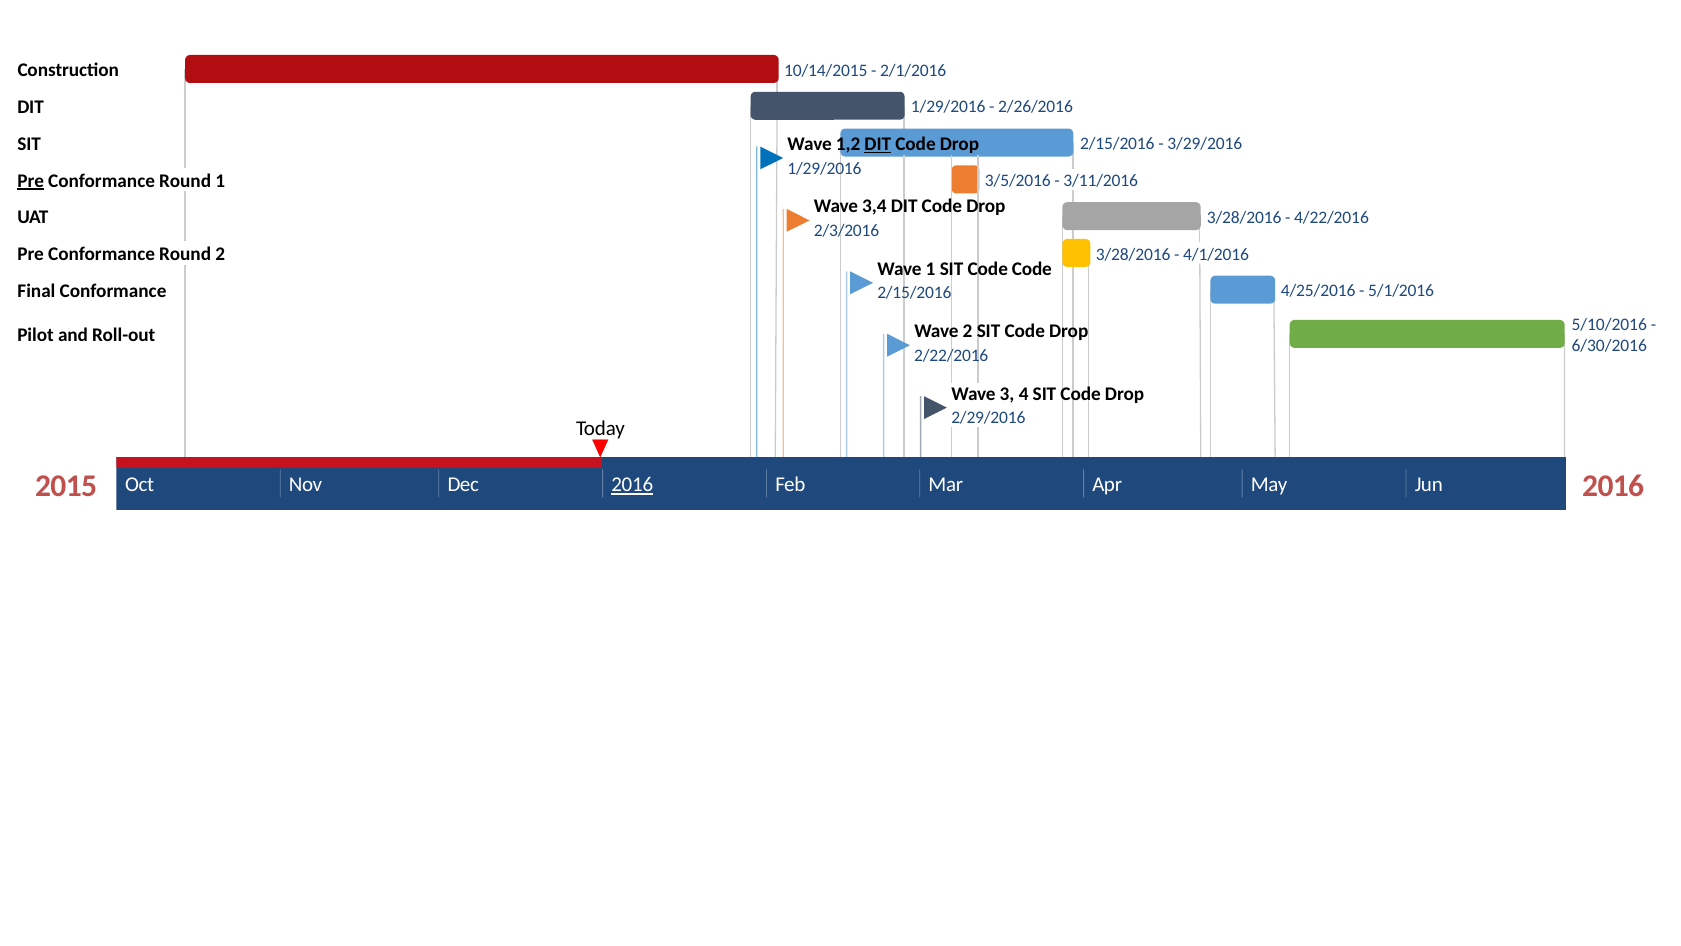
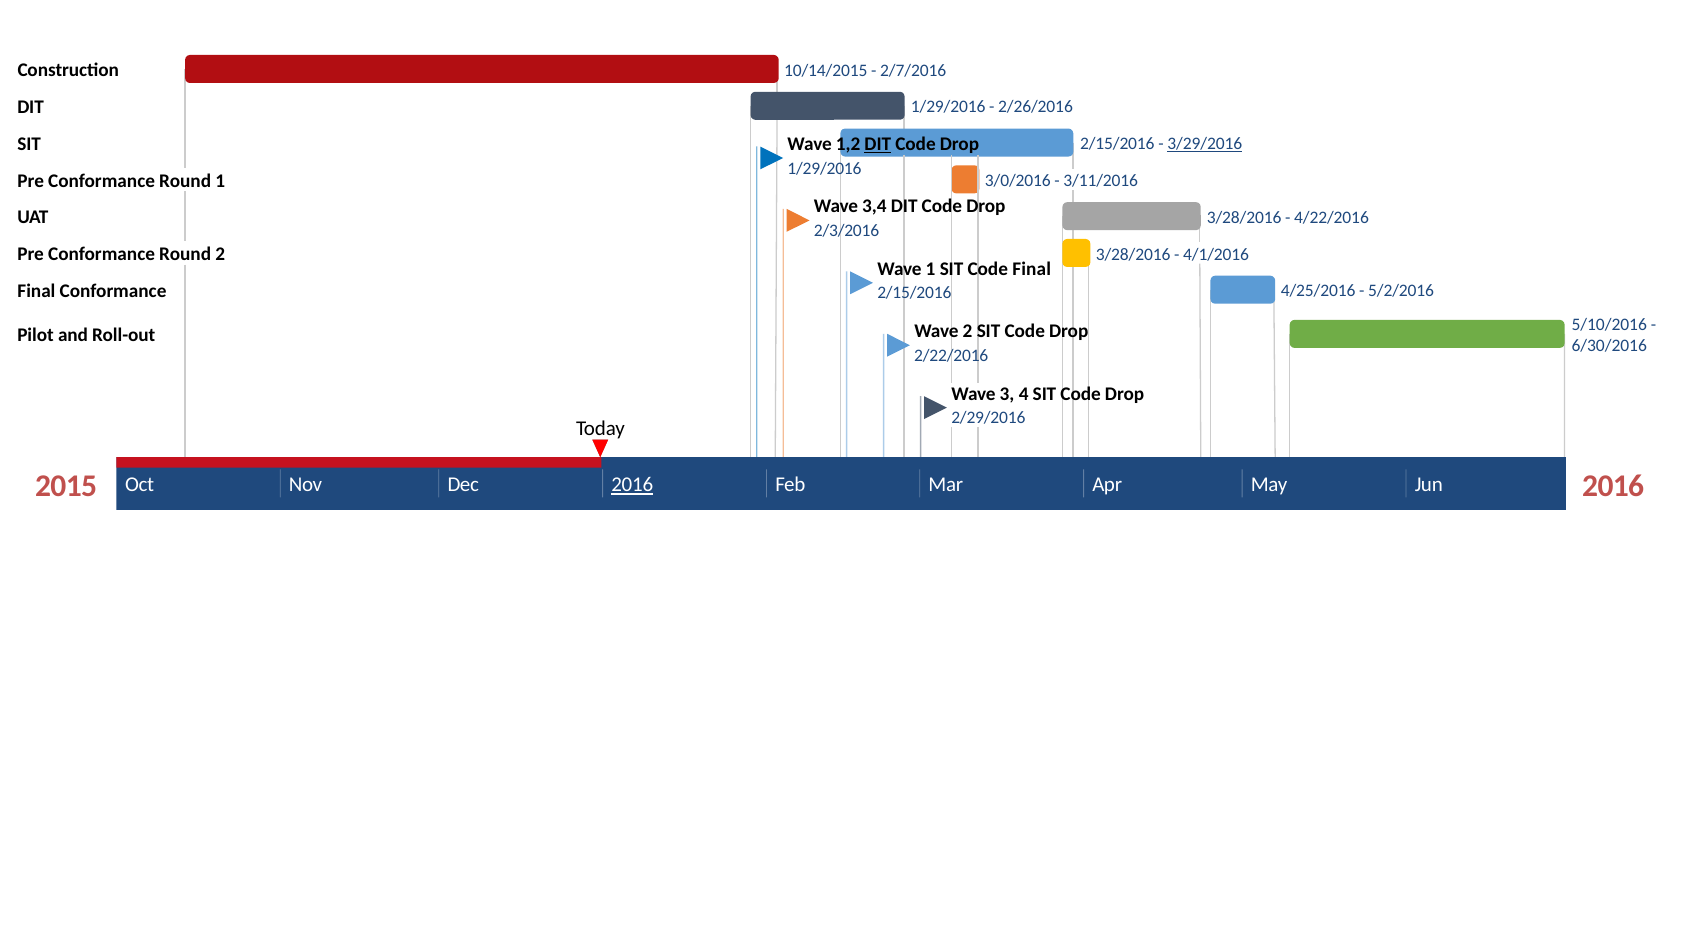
2/1/2016: 2/1/2016 -> 2/7/2016 (913, 70)
3/29/2016 underline: none -> present (1205, 144)
Pre underline: present -> none (31, 181)
3/5/2016: 3/5/2016 -> 3/0/2016 (1018, 181)
Code Code: Code -> Final (1032, 269)
5/1/2016: 5/1/2016 -> 5/2/2016 (1401, 291)
